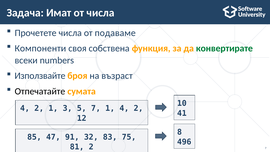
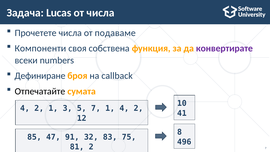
Имат: Имат -> Lucas (59, 13)
конвертирате colour: green -> purple (224, 48)
Използвайте: Използвайте -> Дефиниране (40, 76)
възраст: възраст -> callback (117, 76)
